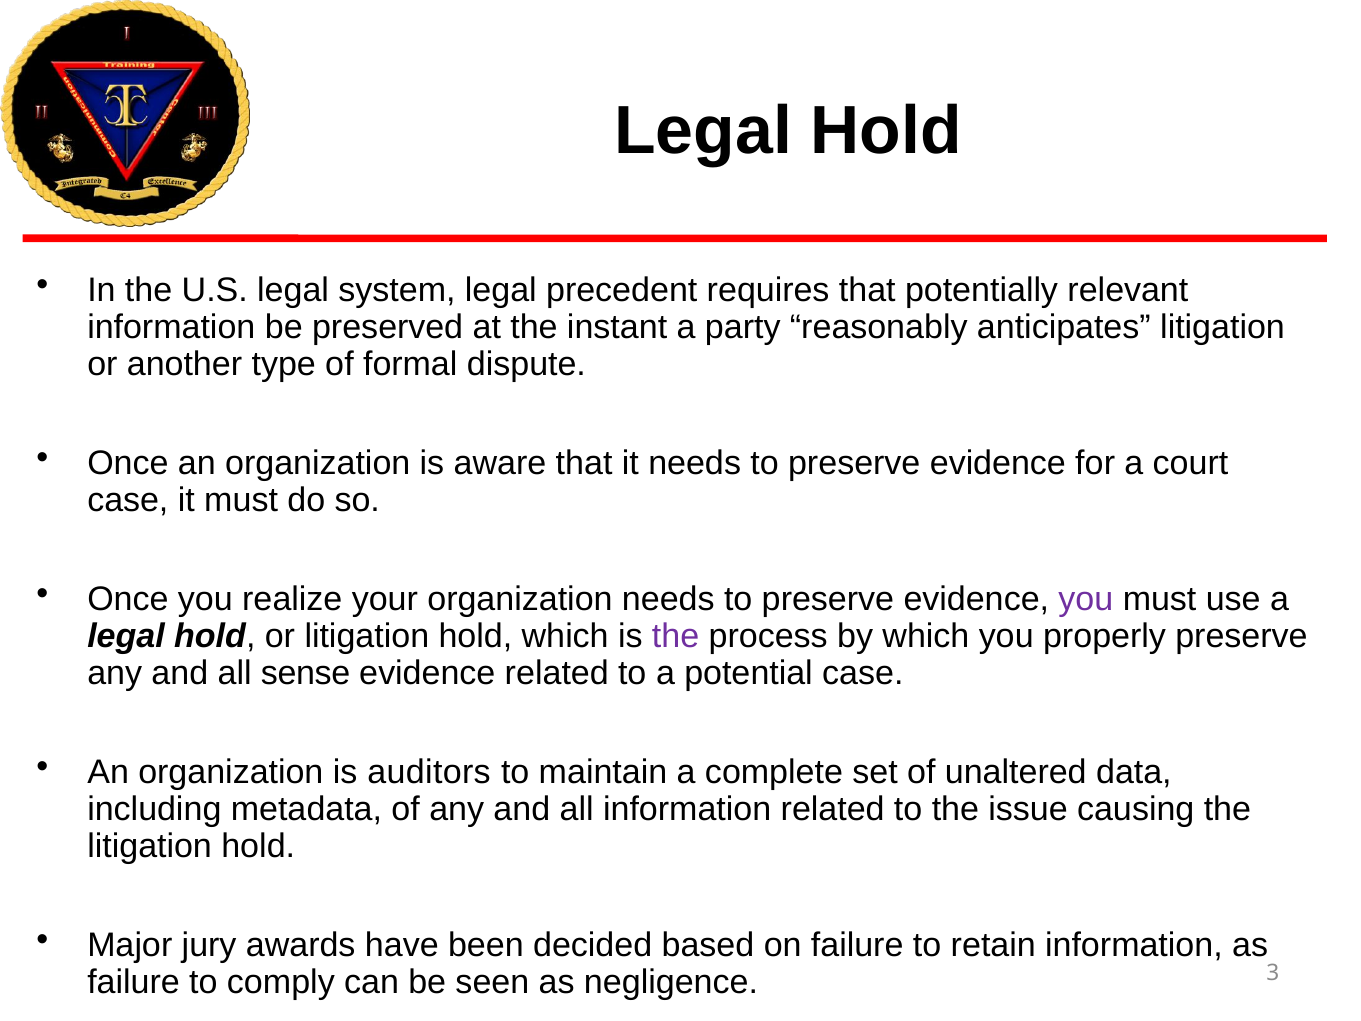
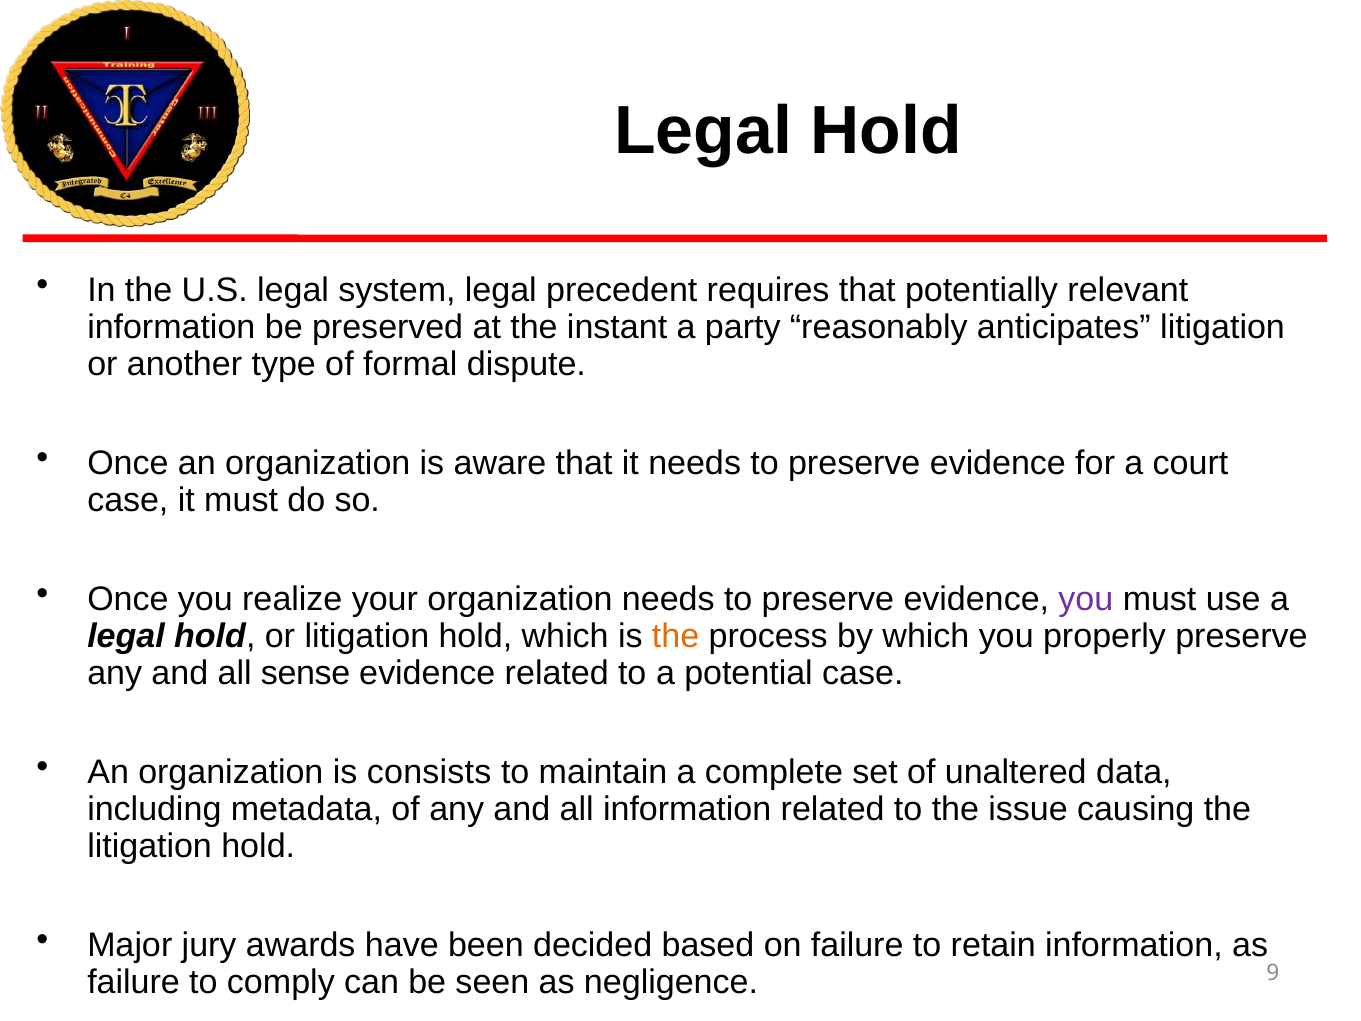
the colour: purple -> orange (676, 636)
auditors: auditors -> consists (429, 772)
3: 3 -> 9 (1273, 973)
